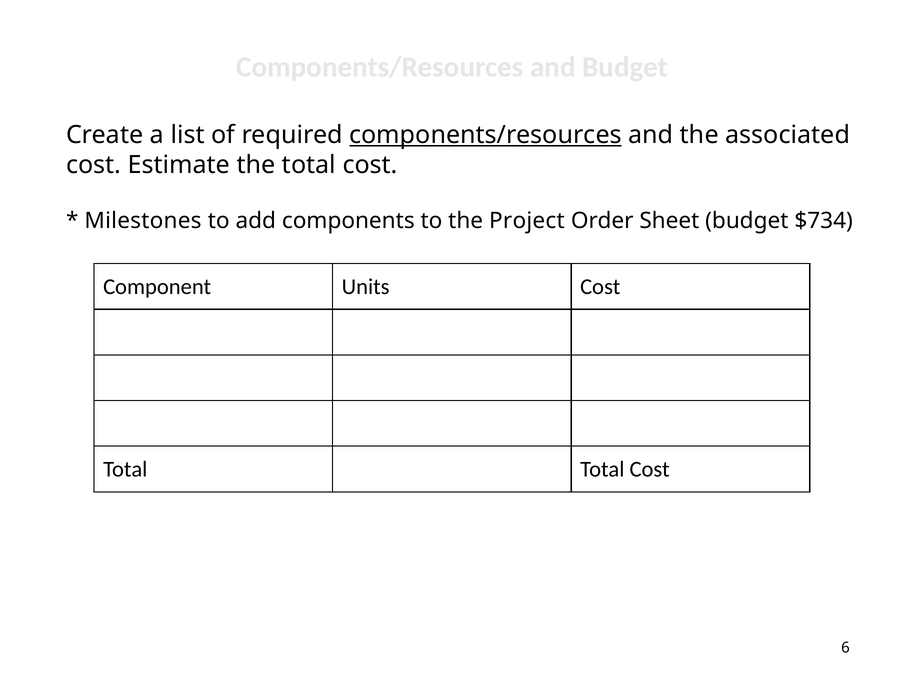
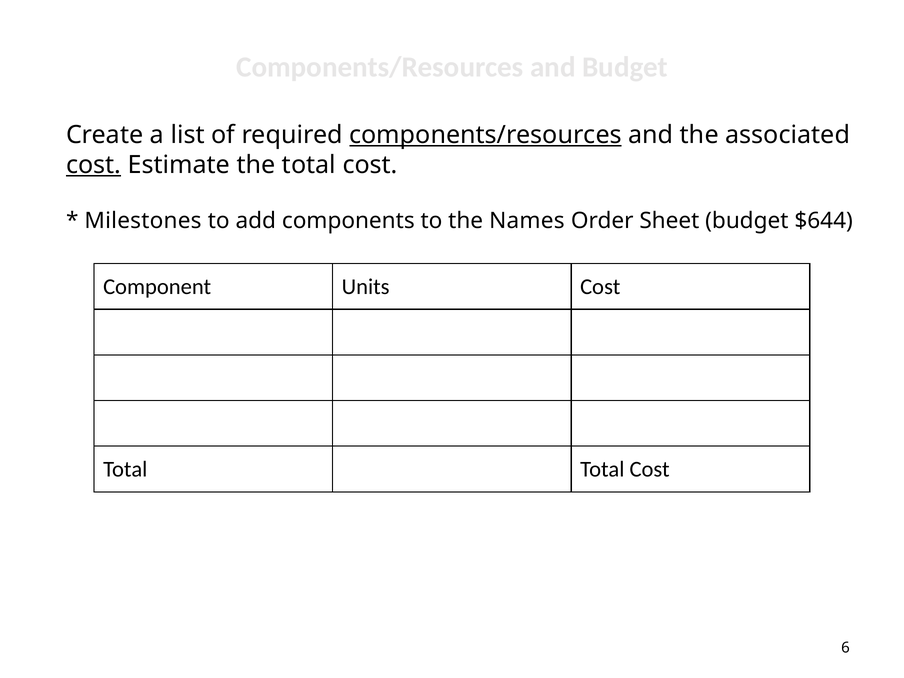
cost underline: none -> present (94, 165)
Project: Project -> Names (527, 221)
$734: $734 -> $644 (824, 221)
